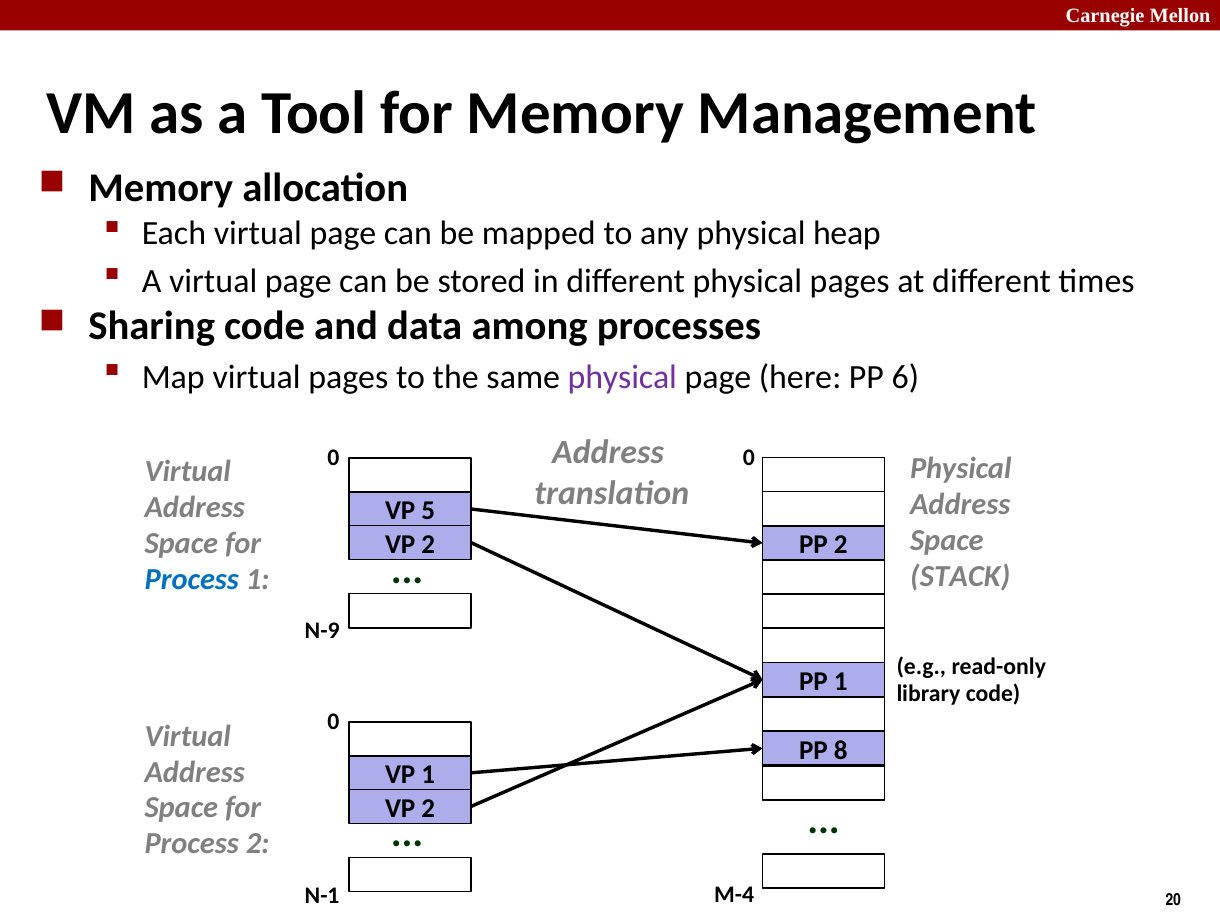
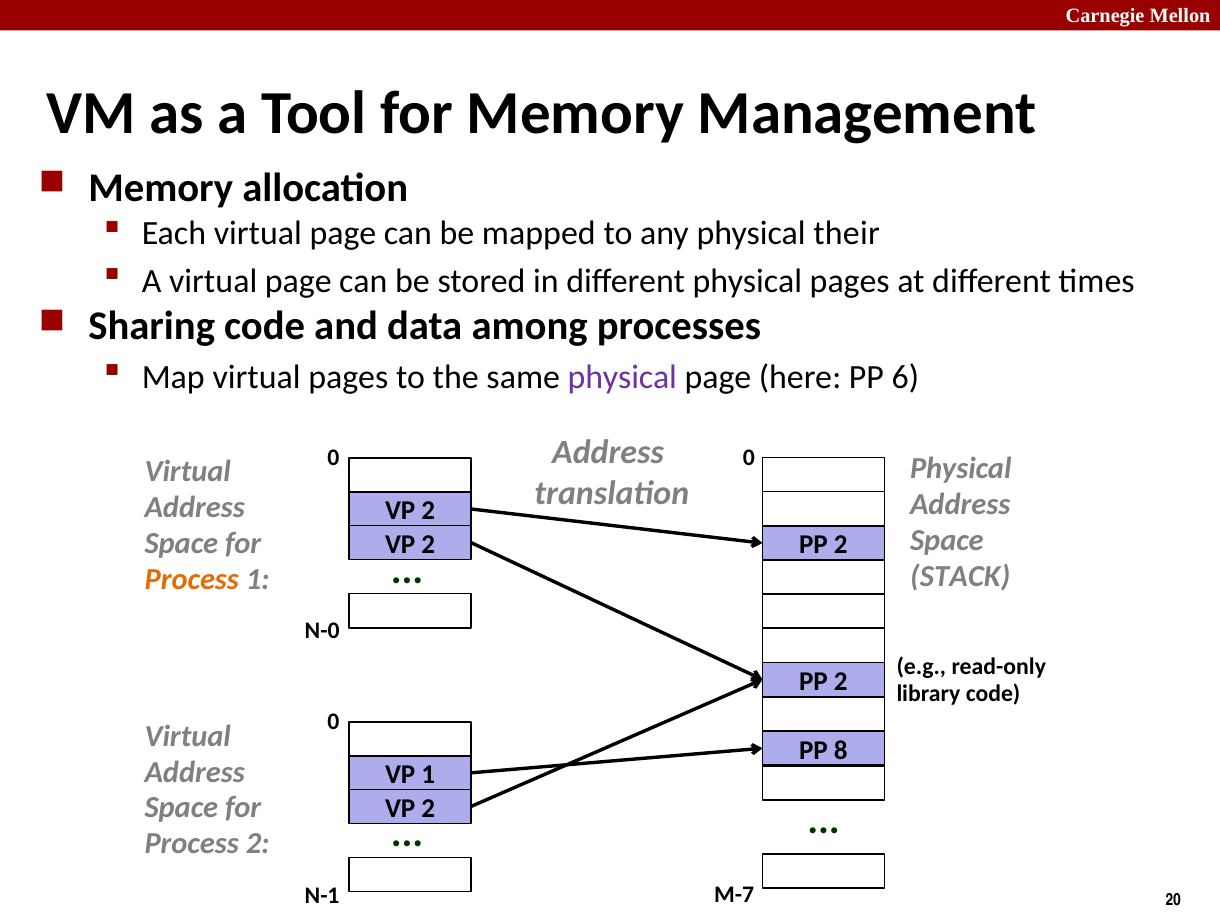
heap: heap -> their (847, 233)
5: 5 -> 2 (428, 511)
Process colour: blue -> orange (192, 579)
N-9: N-9 -> N-0 (322, 631)
1: 1 -> 2 (841, 681)
M-4: M-4 -> M-7 (734, 894)
